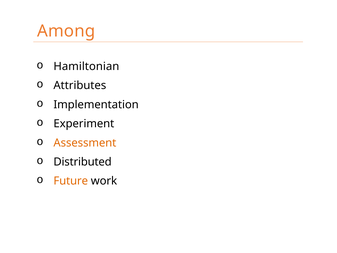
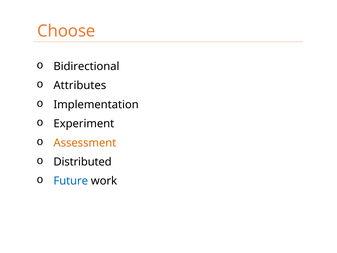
Among: Among -> Choose (66, 31)
Hamiltonian: Hamiltonian -> Bidirectional (86, 66)
Future colour: orange -> blue (71, 181)
